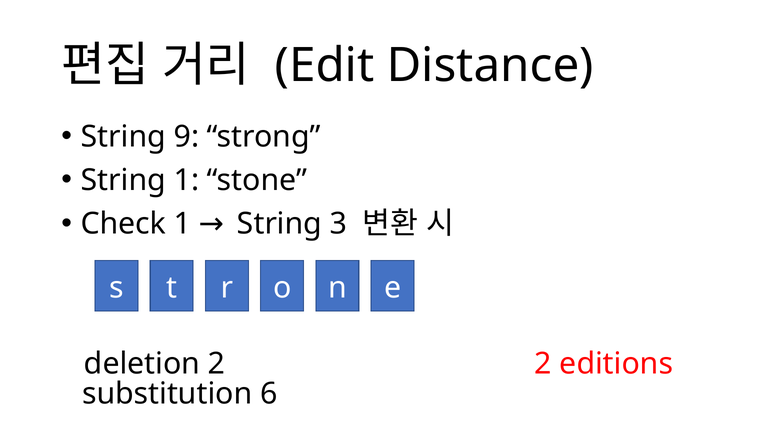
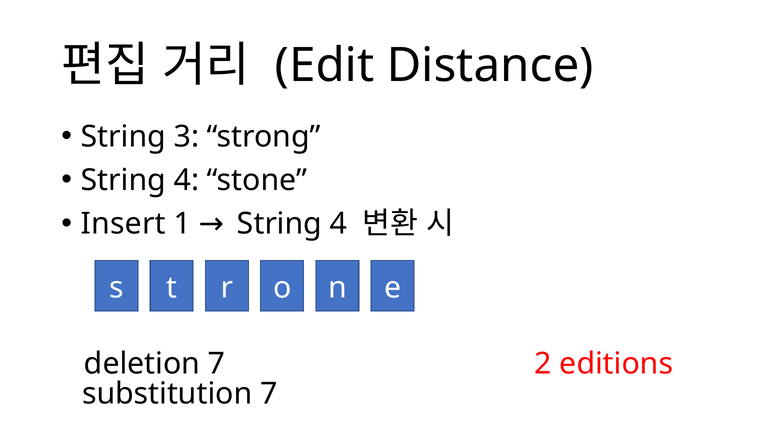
9: 9 -> 3 (186, 137)
1: 1 -> 4 (186, 180)
Check: Check -> Insert (123, 224)
1 String 3: 3 -> 4 (339, 224)
deletion 2: 2 -> 7 (217, 364)
substitution 6: 6 -> 7 (269, 394)
